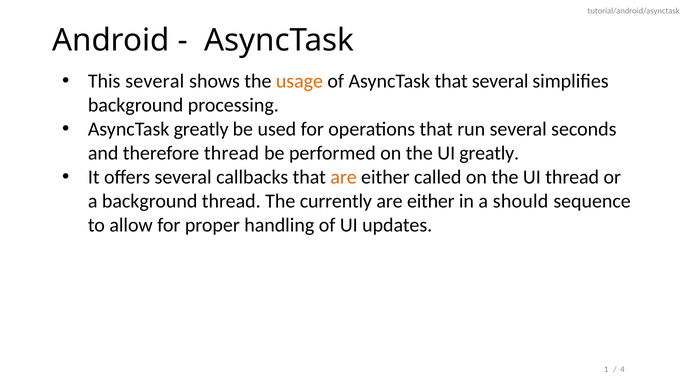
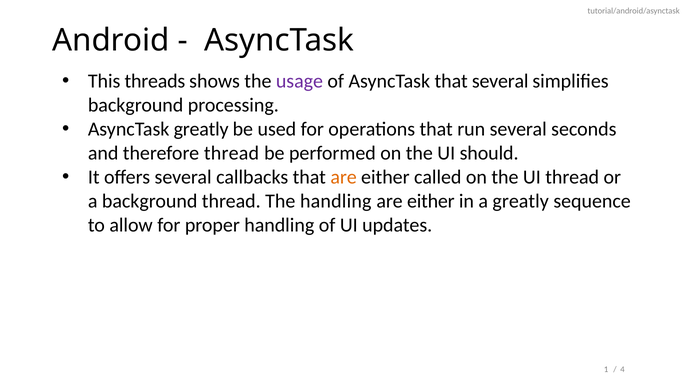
This several: several -> threads (155, 81)
usage colour: orange -> purple (299, 81)
UI greatly: greatly -> should (489, 153)
The currently: currently -> handling (336, 201)
a should: should -> greatly (521, 201)
